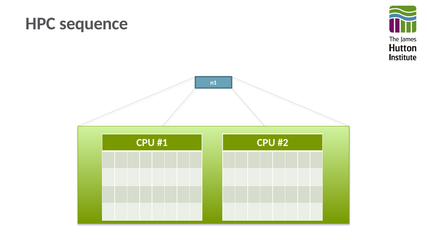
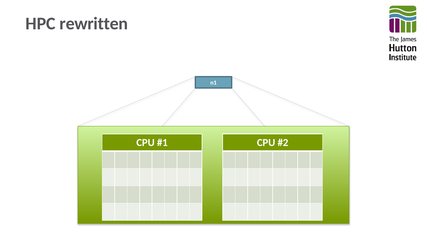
sequence: sequence -> rewritten (94, 24)
